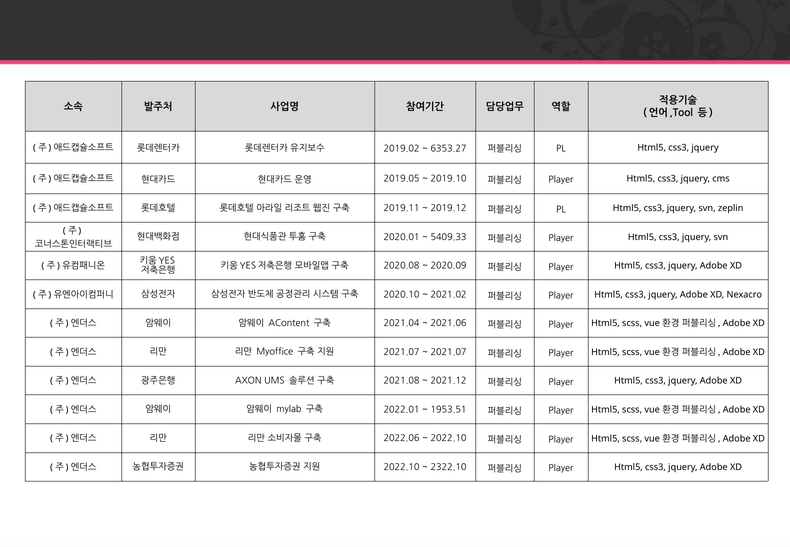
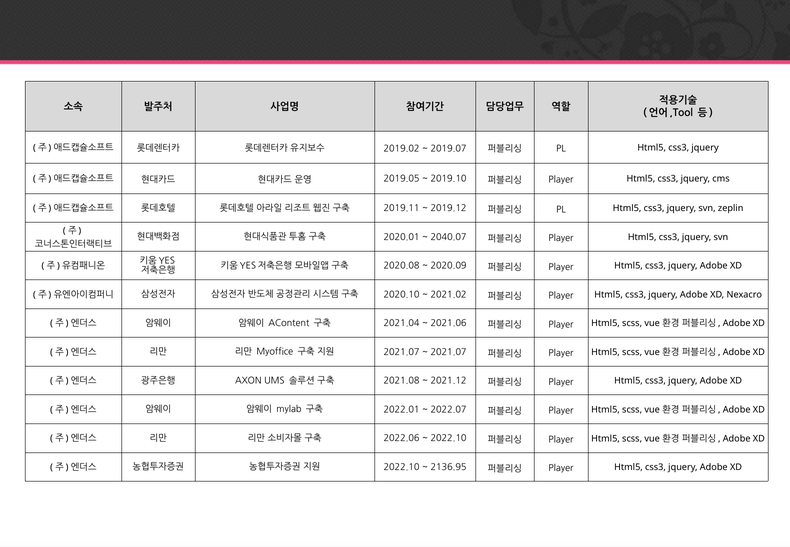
6353.27: 6353.27 -> 2019.07 (449, 149)
5409.33: 5409.33 -> 2040.07 (449, 237)
1953.51: 1953.51 -> 2022.07 (449, 410)
2322.10: 2322.10 -> 2136.95 (449, 467)
